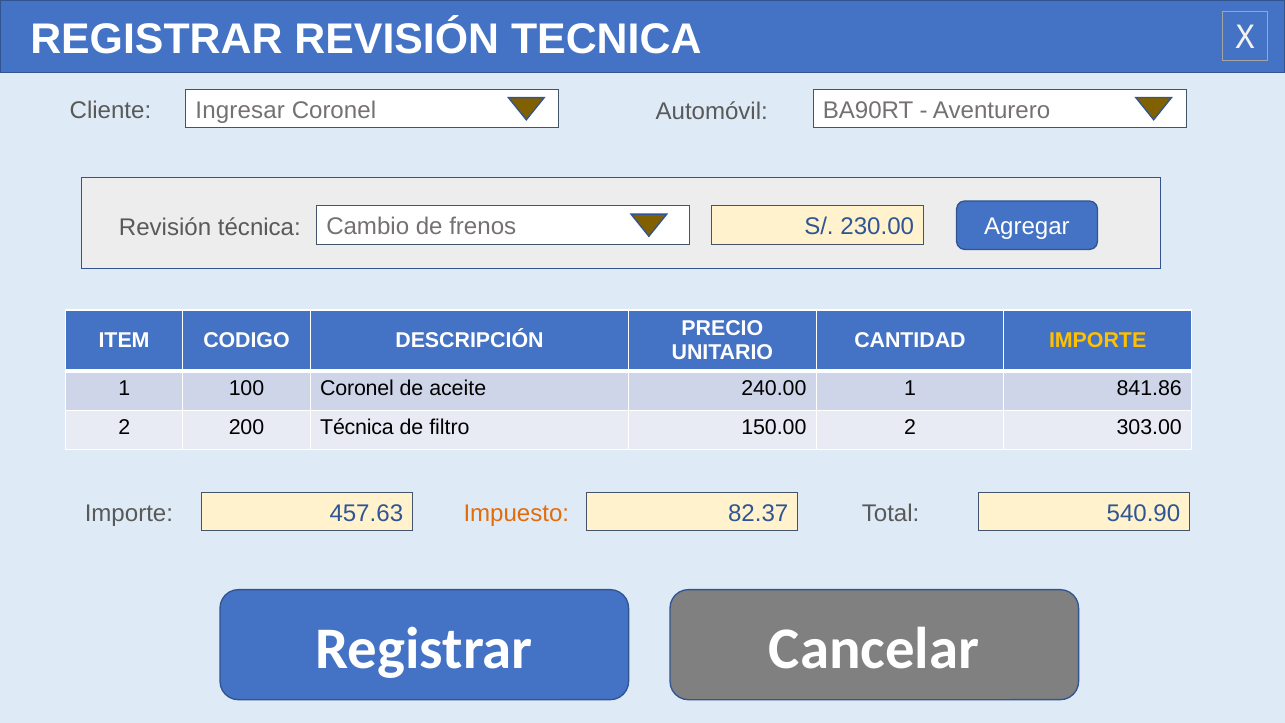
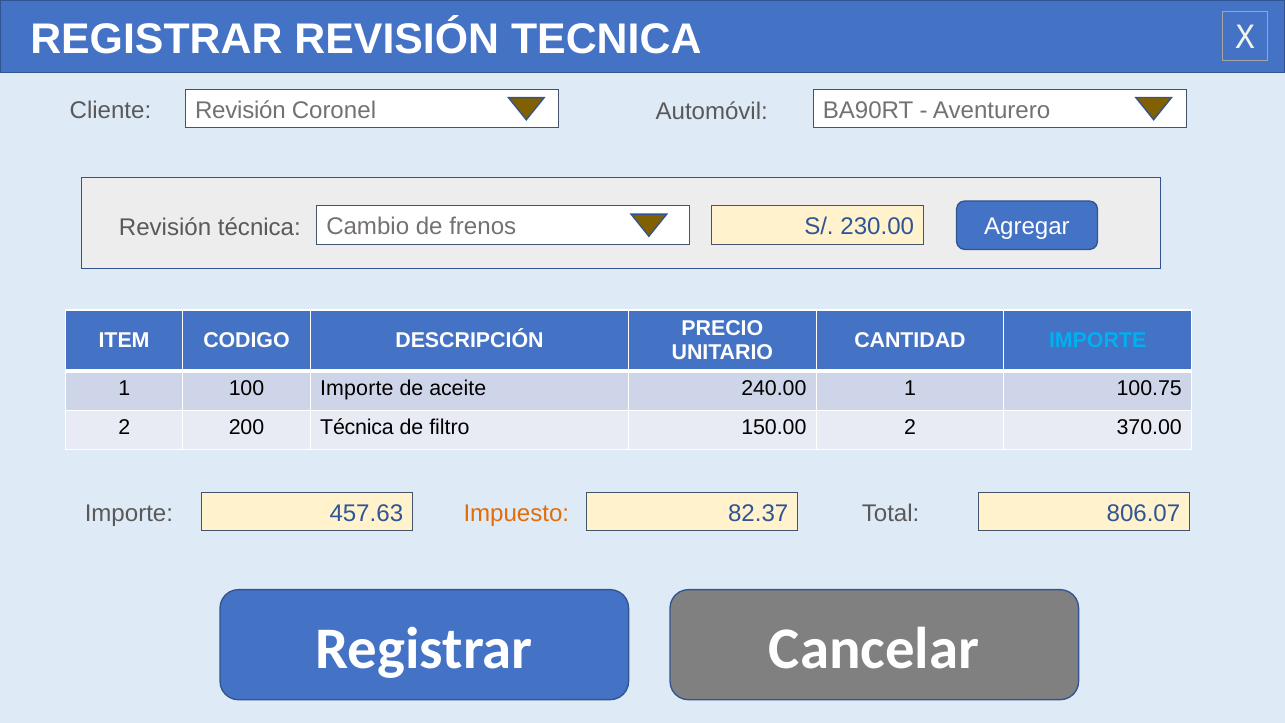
Ingresar: Ingresar -> Revisión (240, 110)
IMPORTE colour: yellow -> light blue (1098, 341)
100 Coronel: Coronel -> Importe (357, 388)
841.86: 841.86 -> 100.75 (1149, 388)
303.00: 303.00 -> 370.00 (1149, 427)
540.90: 540.90 -> 806.07 (1143, 513)
